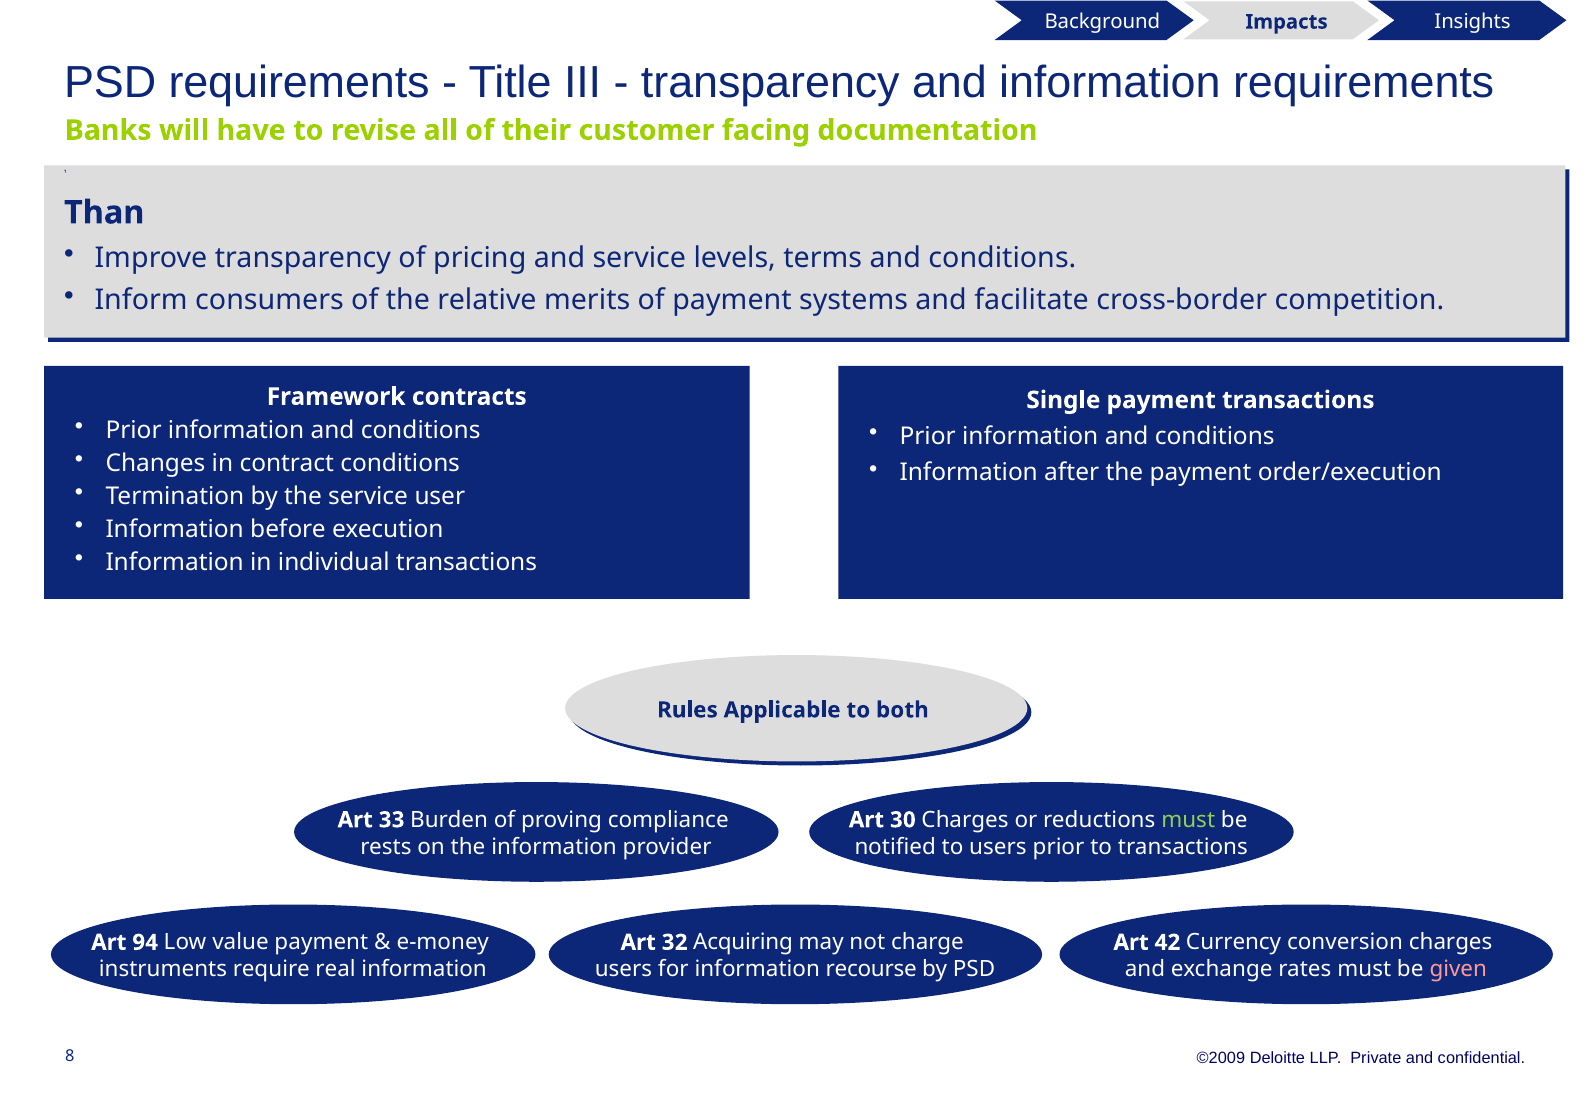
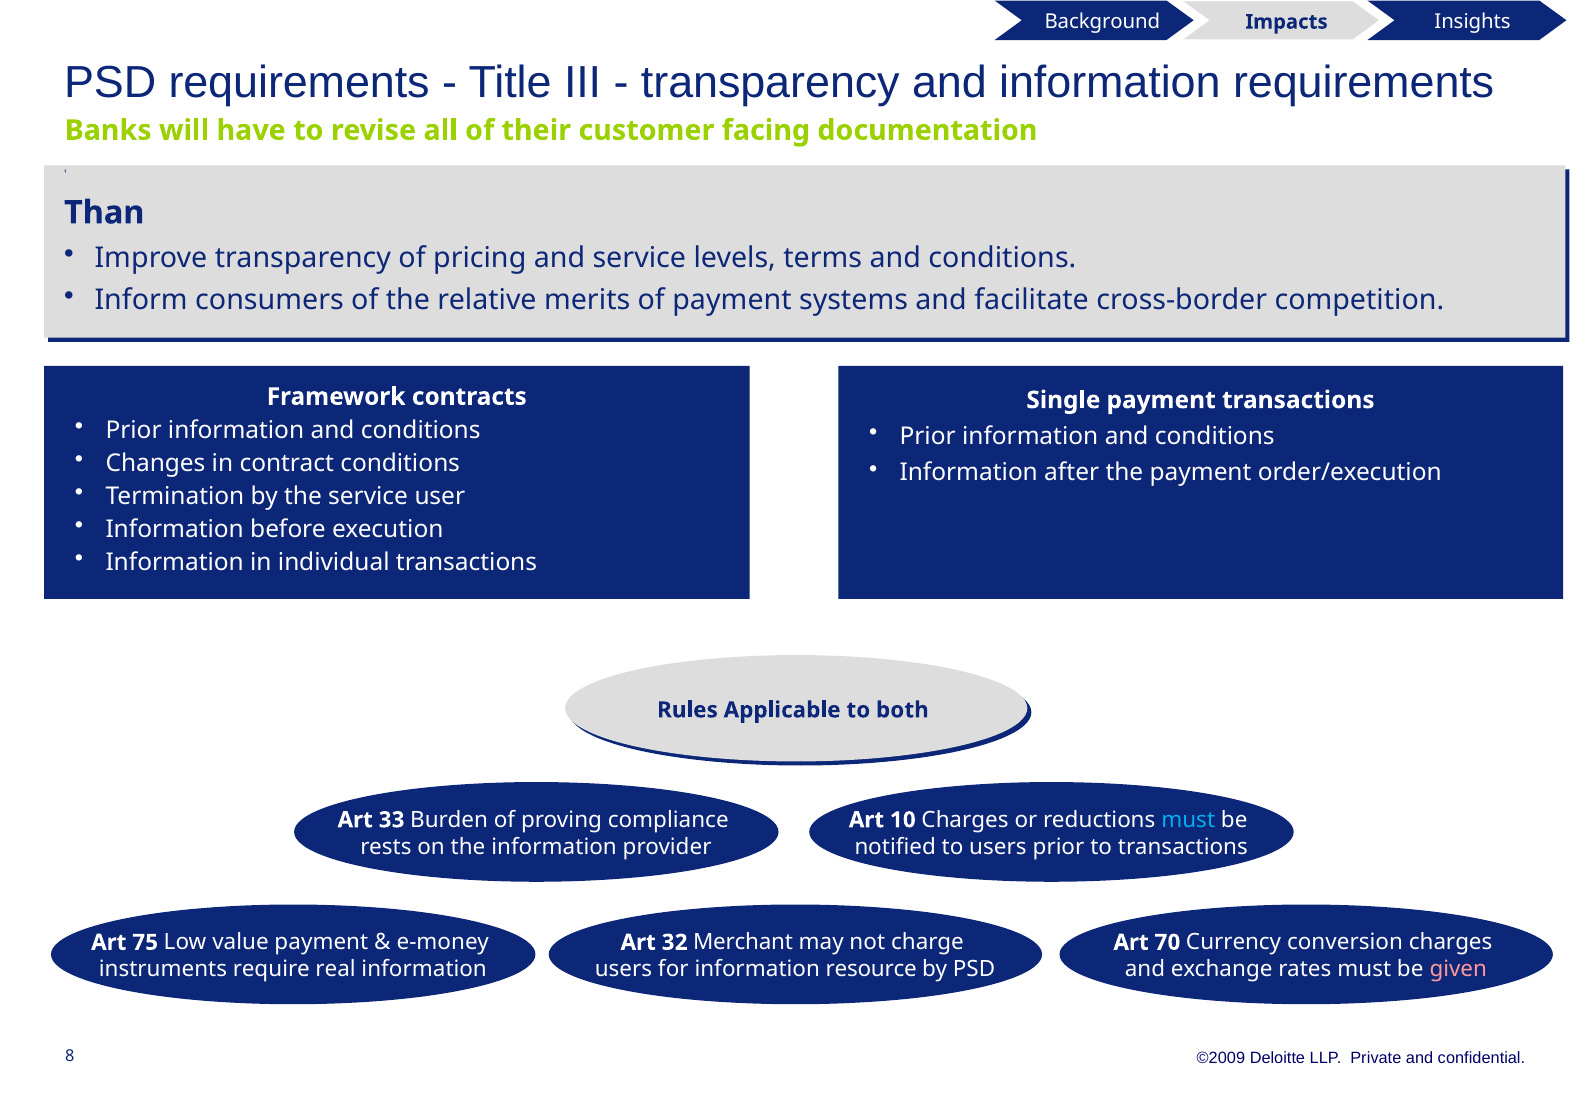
30: 30 -> 10 (903, 820)
must colour: light green -> light blue (1188, 820)
94: 94 -> 75 (145, 943)
Acquiring: Acquiring -> Merchant (743, 943)
42: 42 -> 70 (1167, 943)
recourse: recourse -> resource (871, 969)
